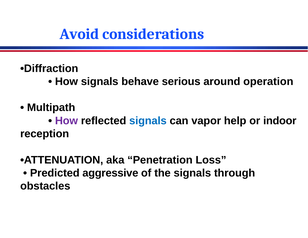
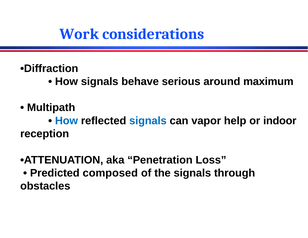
Avoid: Avoid -> Work (79, 34)
operation: operation -> maximum (268, 81)
How colour: purple -> blue (66, 121)
aggressive: aggressive -> composed (110, 173)
